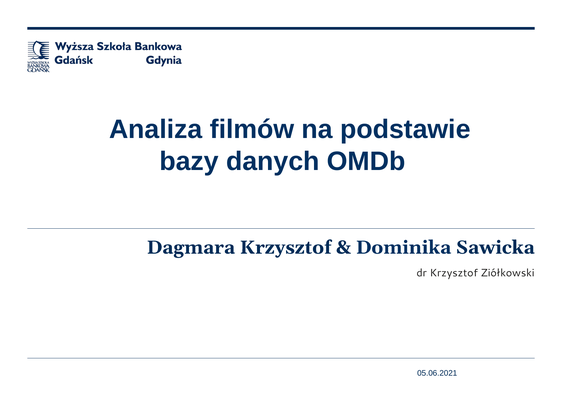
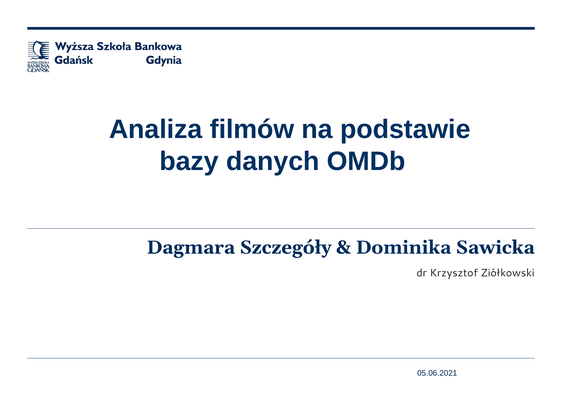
Dagmara Krzysztof: Krzysztof -> Szczegóły (286, 248)
